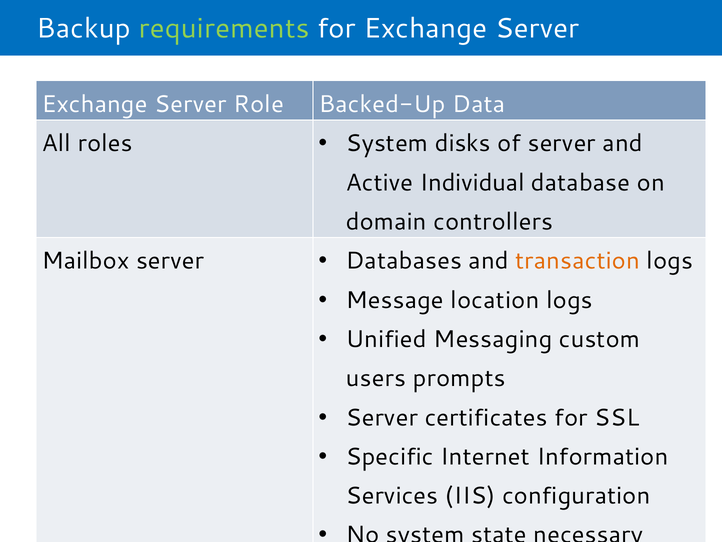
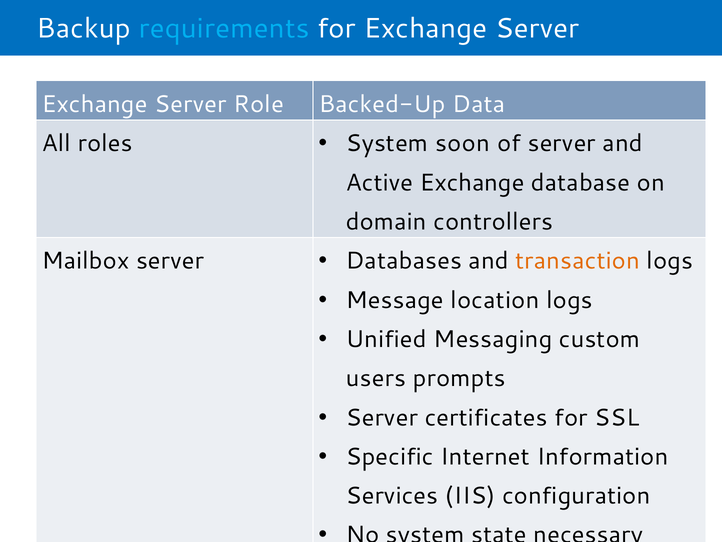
requirements colour: light green -> light blue (224, 29)
disks: disks -> soon (463, 143)
Active Individual: Individual -> Exchange (472, 182)
